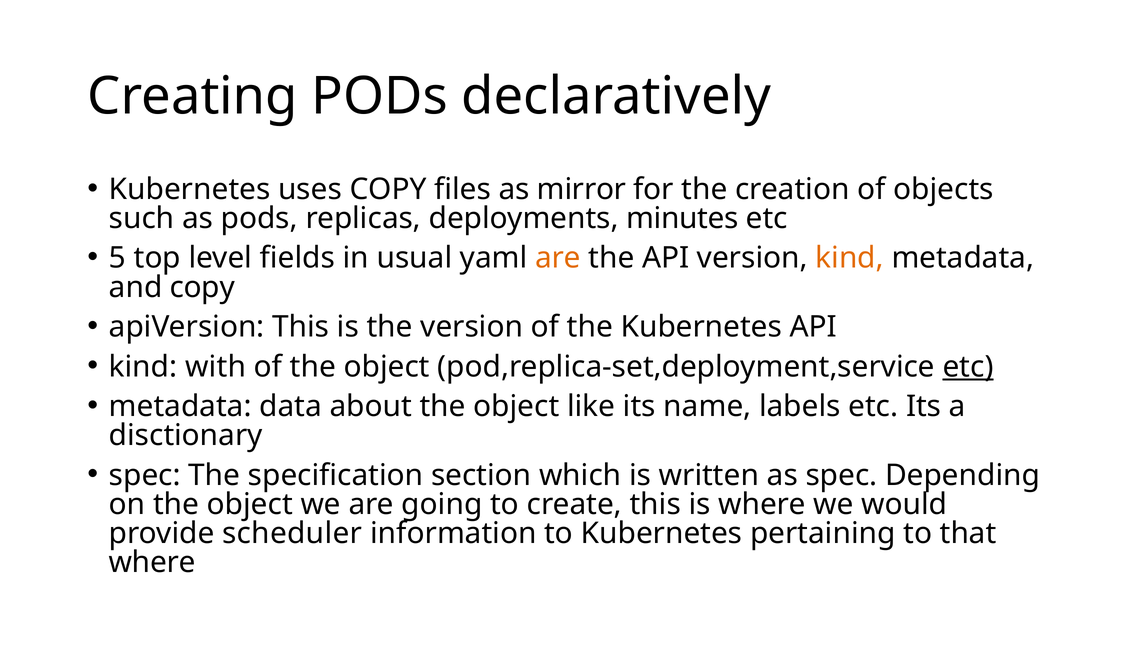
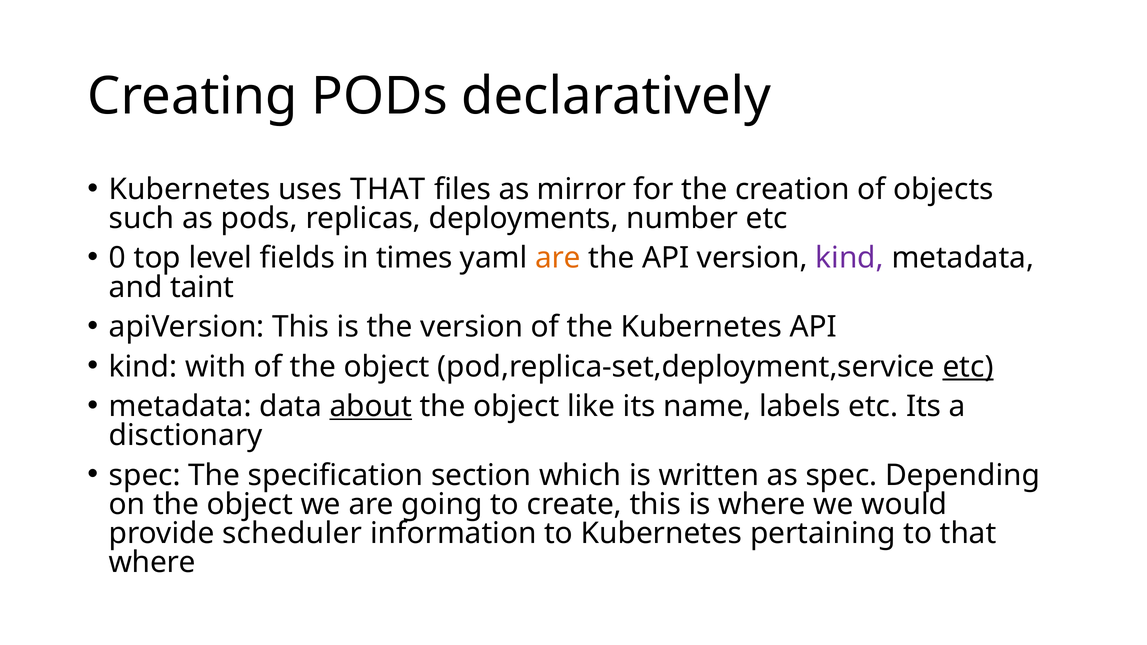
uses COPY: COPY -> THAT (388, 189)
minutes: minutes -> number (682, 218)
5: 5 -> 0 (117, 258)
usual: usual -> times (415, 258)
kind colour: orange -> purple (850, 258)
and copy: copy -> taint (202, 287)
about underline: none -> present (371, 407)
